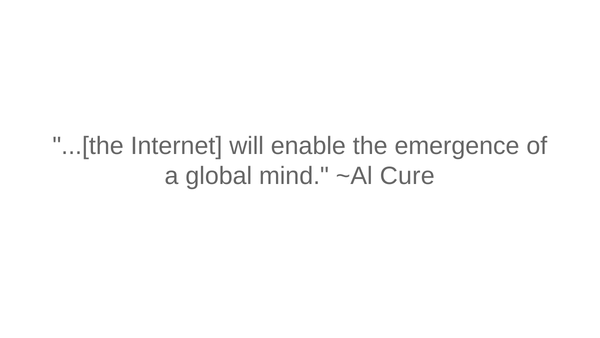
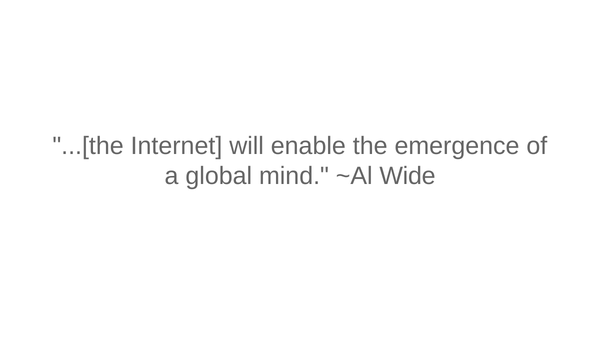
Cure: Cure -> Wide (407, 176)
